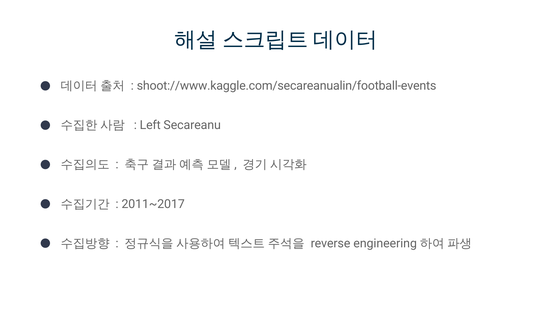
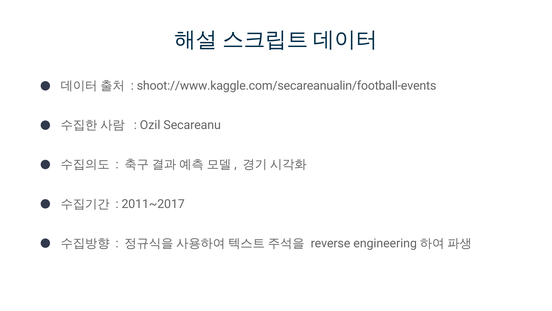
Left: Left -> Ozil (150, 125)
